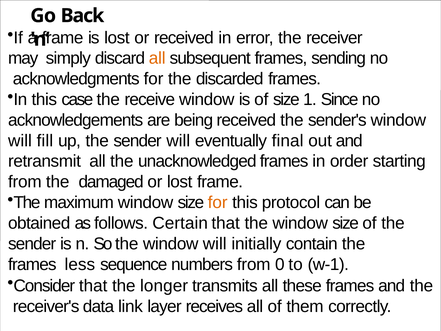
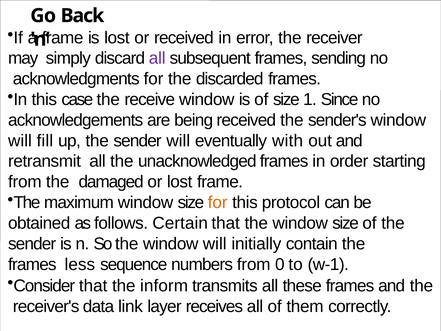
all colour: orange -> purple (157, 58)
final: final -> with (288, 141)
longer: longer -> inform (164, 285)
